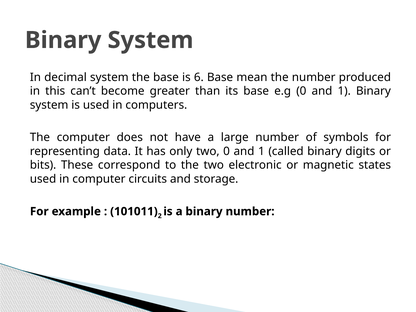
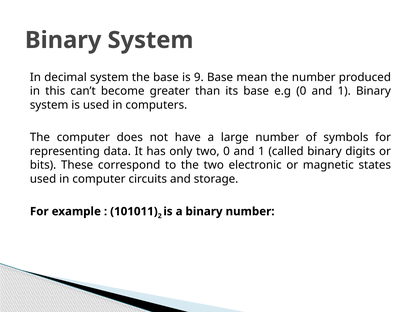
6: 6 -> 9 (199, 77)
